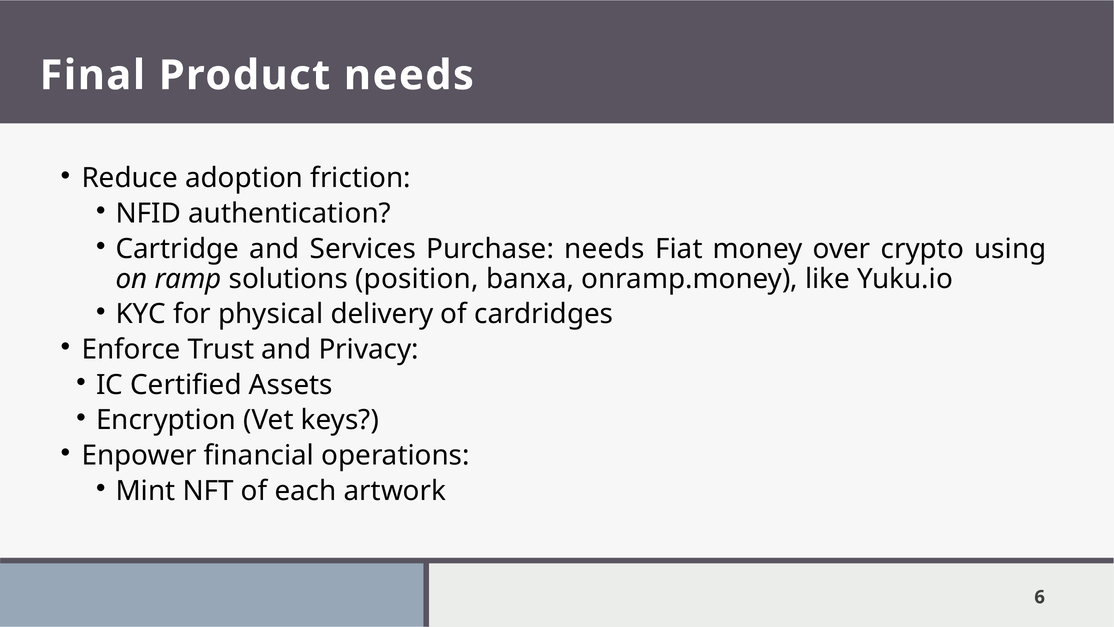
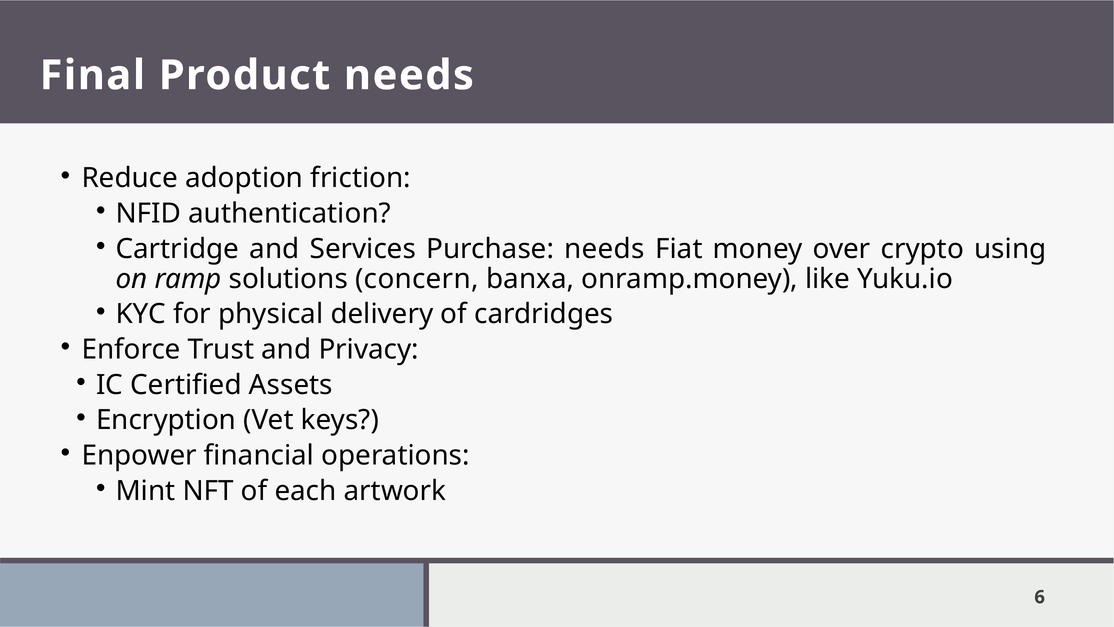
position: position -> concern (417, 279)
